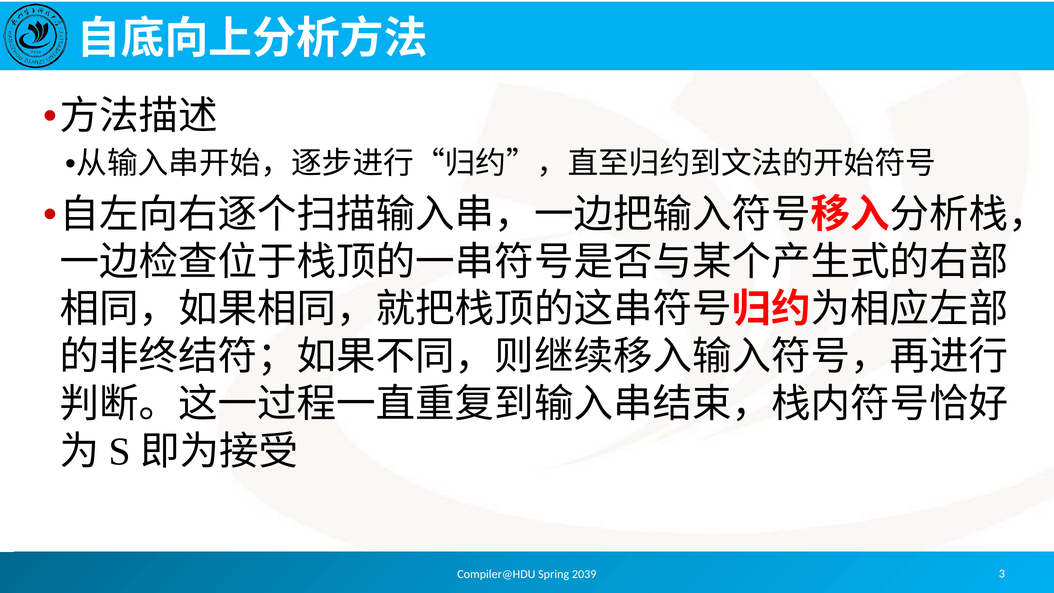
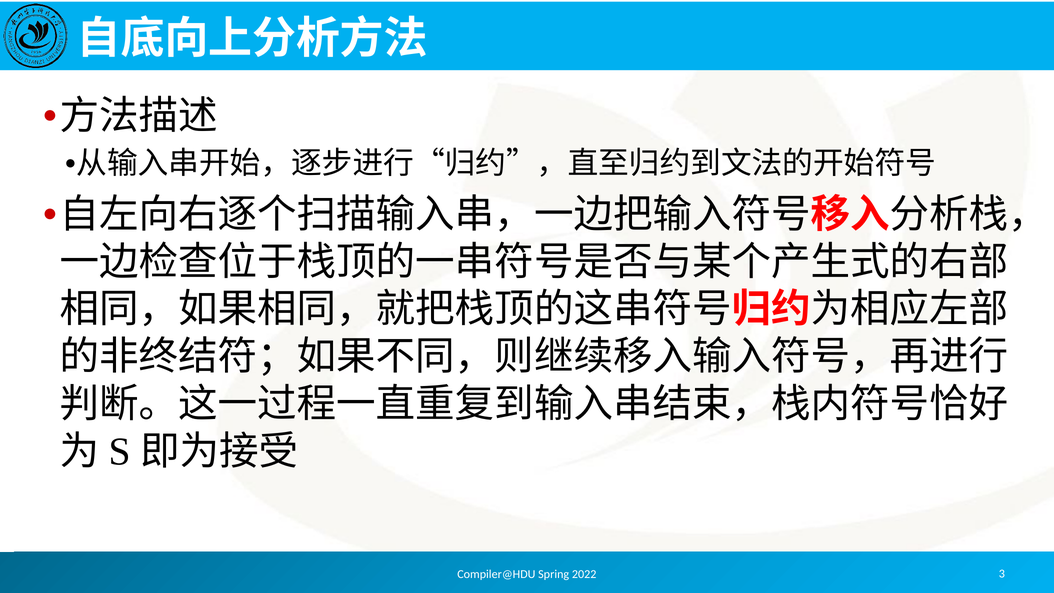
2039: 2039 -> 2022 (584, 574)
